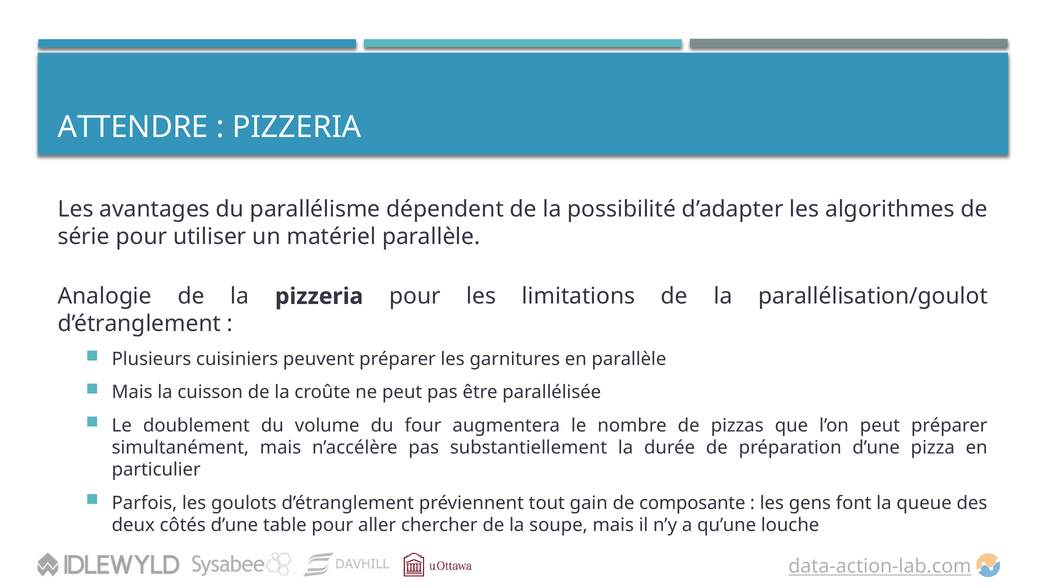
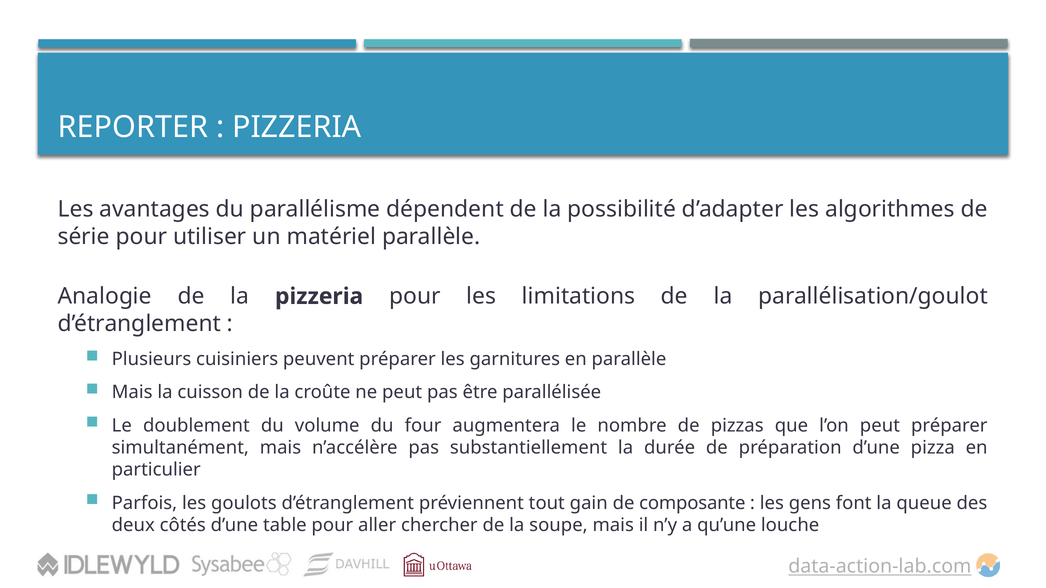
ATTENDRE: ATTENDRE -> REPORTER (133, 127)
